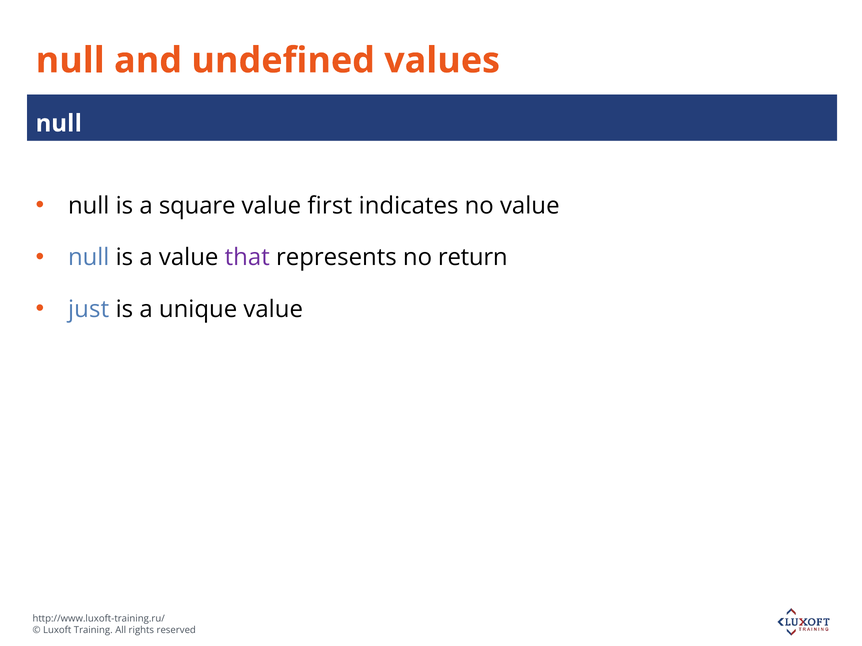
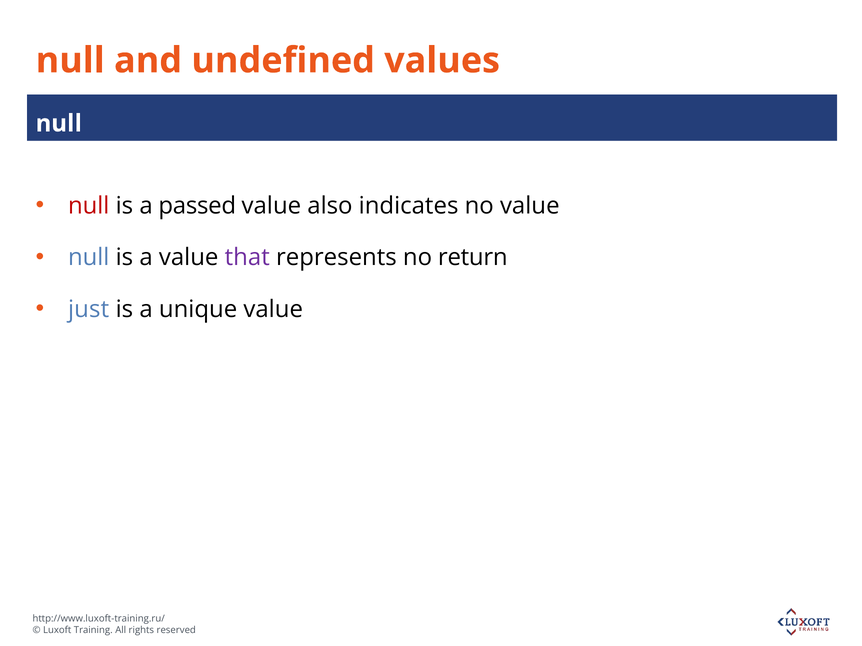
null colour: black -> red (89, 206)
square: square -> passed (197, 206)
first: first -> also (330, 206)
